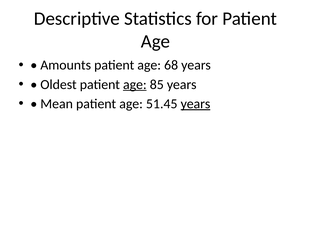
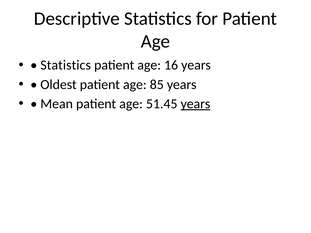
Amounts: Amounts -> Statistics (66, 65)
68: 68 -> 16 (171, 65)
age underline: present -> none (135, 85)
